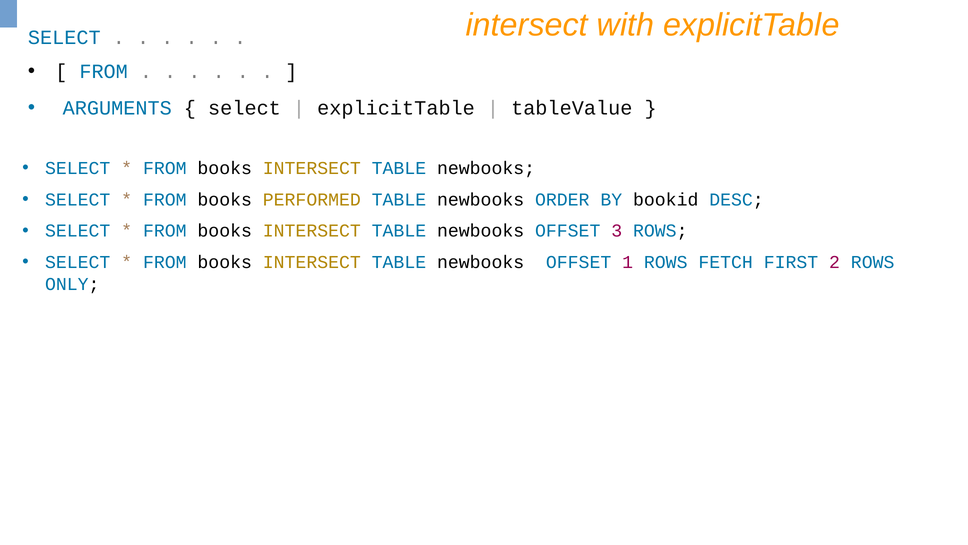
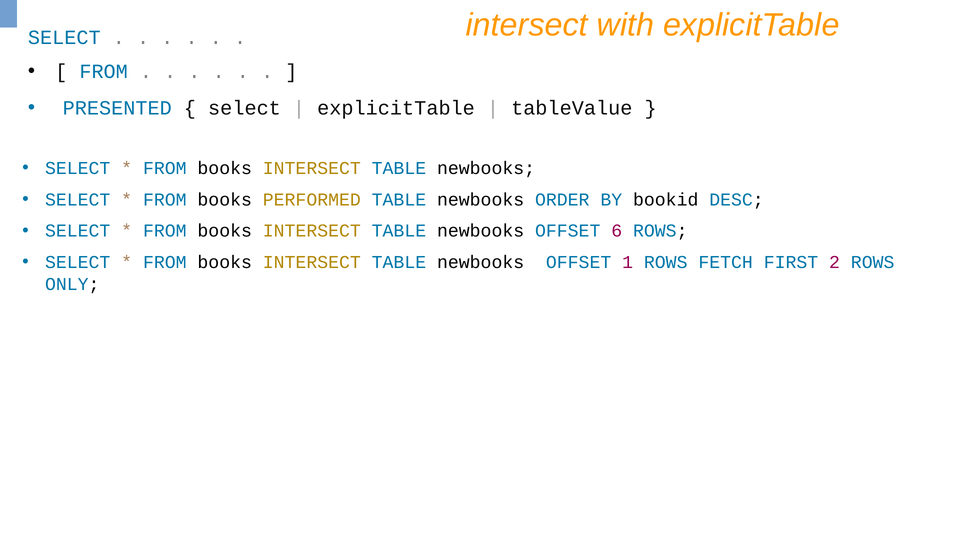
ARGUMENTS: ARGUMENTS -> PRESENTED (117, 108)
3: 3 -> 6 (617, 231)
